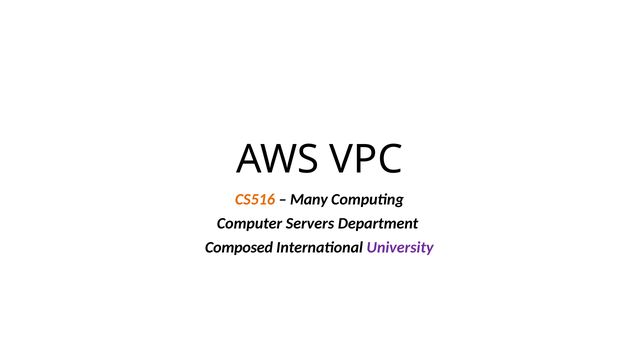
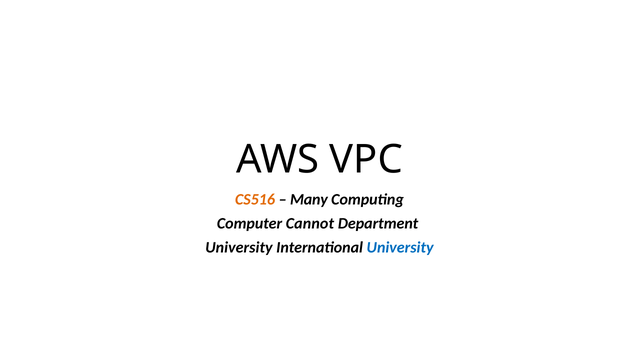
Servers: Servers -> Cannot (310, 224)
Composed: Composed -> University (239, 248)
University colour: purple -> blue (400, 248)
